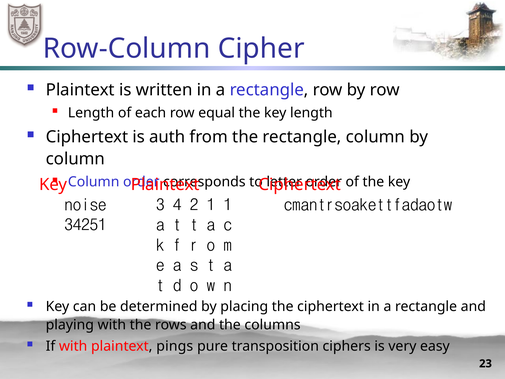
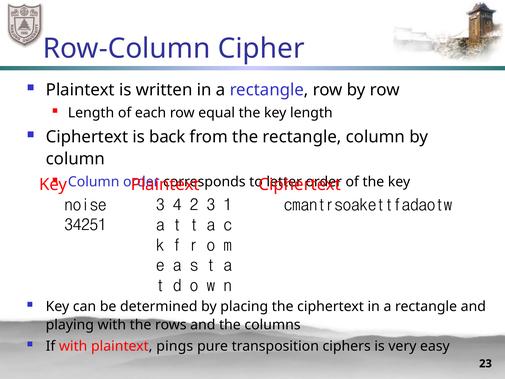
auth: auth -> back (167, 137)
2 1: 1 -> 3 (211, 205)
